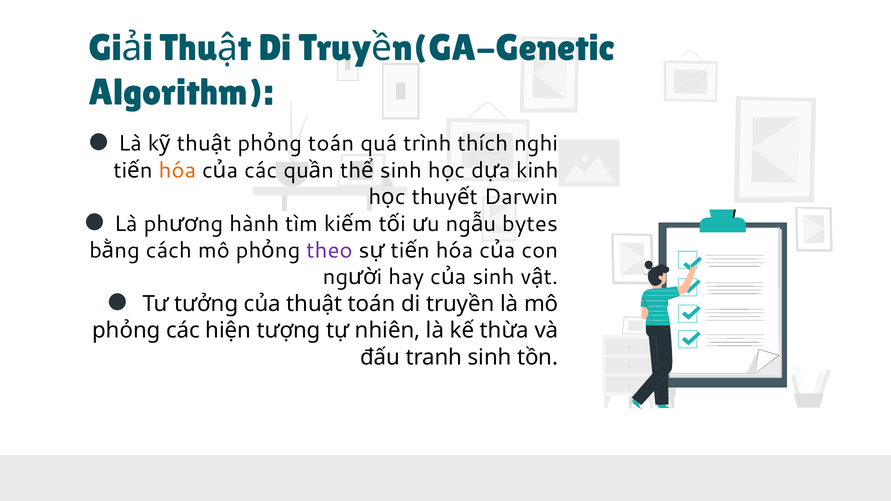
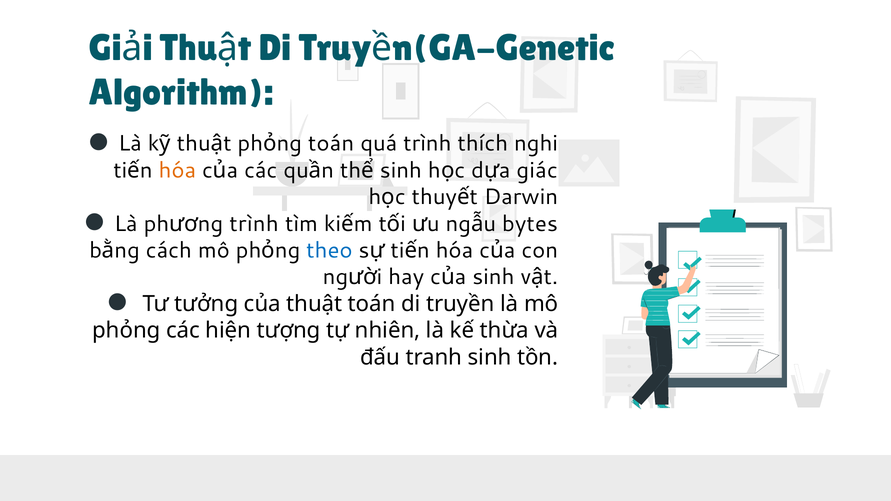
kinh: kinh -> giác (537, 170)
hành: hành -> trình (254, 224)
theo colour: purple -> blue (329, 251)
